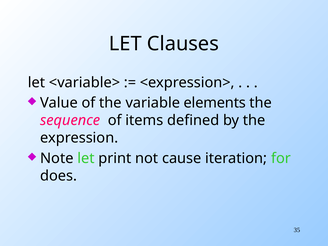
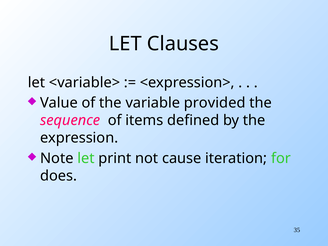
elements: elements -> provided (215, 103)
